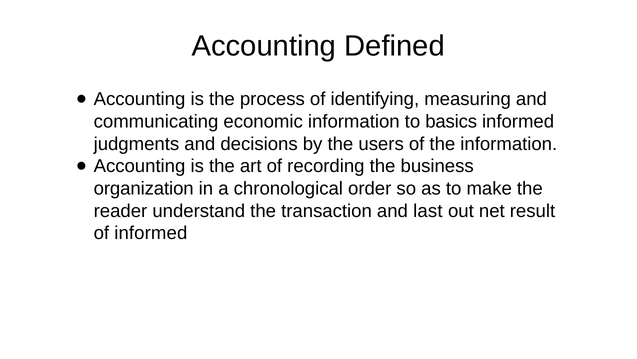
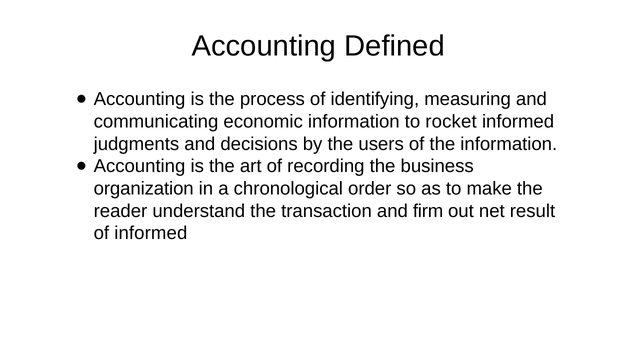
basics: basics -> rocket (451, 121)
last: last -> firm (428, 211)
